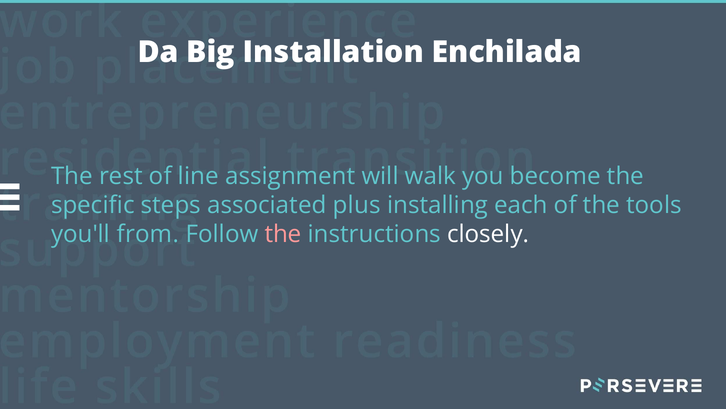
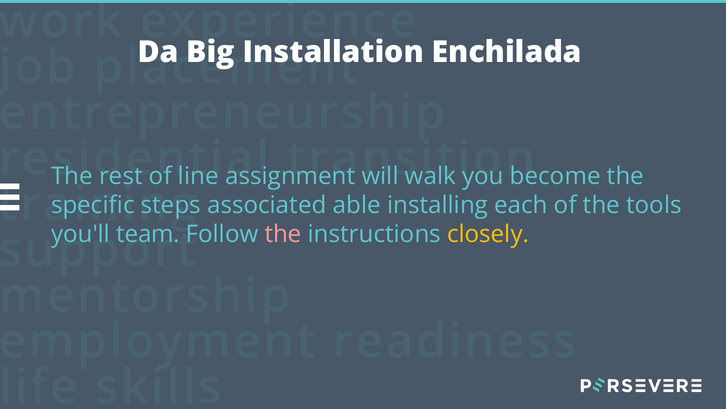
plus: plus -> able (357, 205)
from: from -> team (148, 234)
closely colour: white -> yellow (488, 234)
